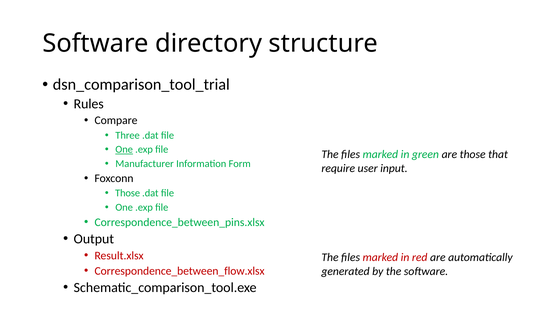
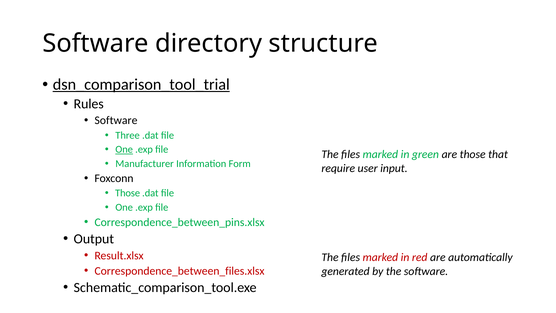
dsn_comparison_tool_trial underline: none -> present (141, 85)
Compare: Compare -> Software (116, 120)
Correspondence_between_flow.xlsx: Correspondence_between_flow.xlsx -> Correspondence_between_files.xlsx (180, 271)
